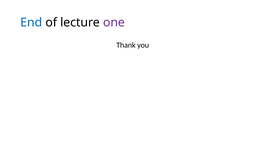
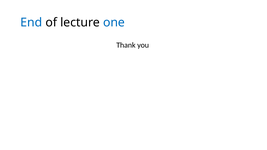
one colour: purple -> blue (114, 22)
